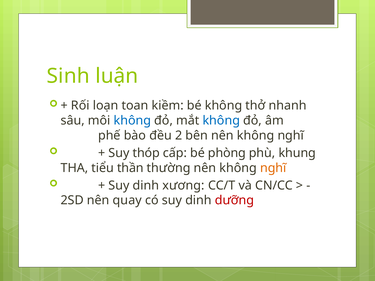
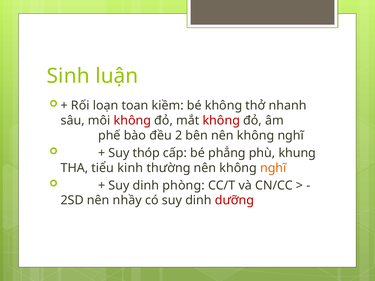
không colour: blue -> red (132, 121)
không colour: blue -> red (221, 121)
phòng: phòng -> phẳng (227, 153)
thần: thần -> kinh (130, 168)
xương: xương -> phòng (184, 186)
quay: quay -> nhầy (127, 201)
